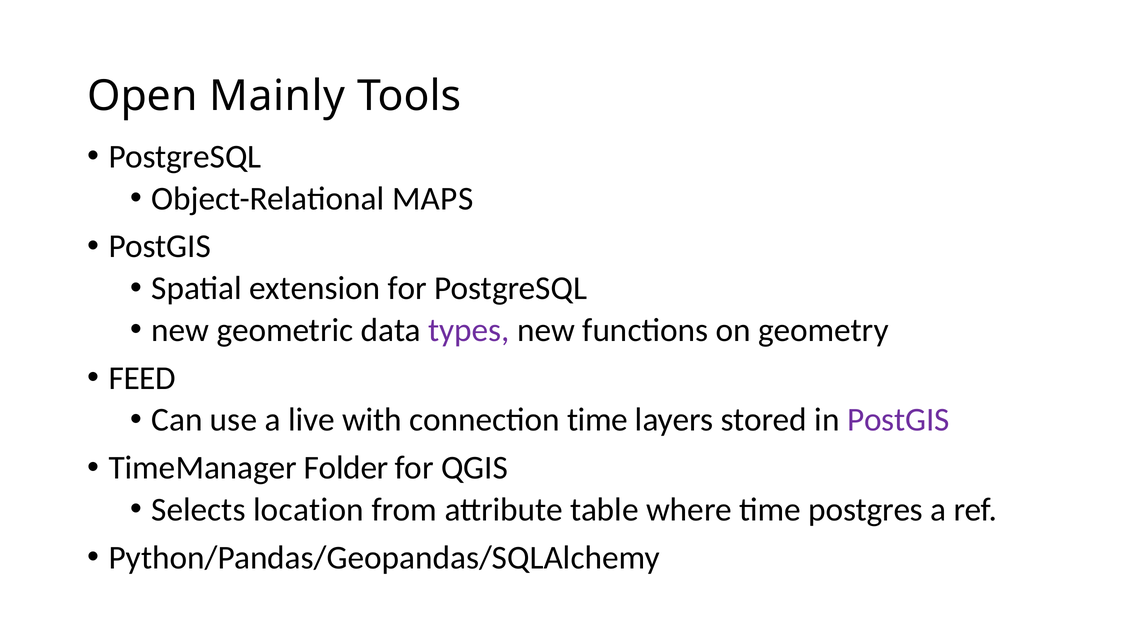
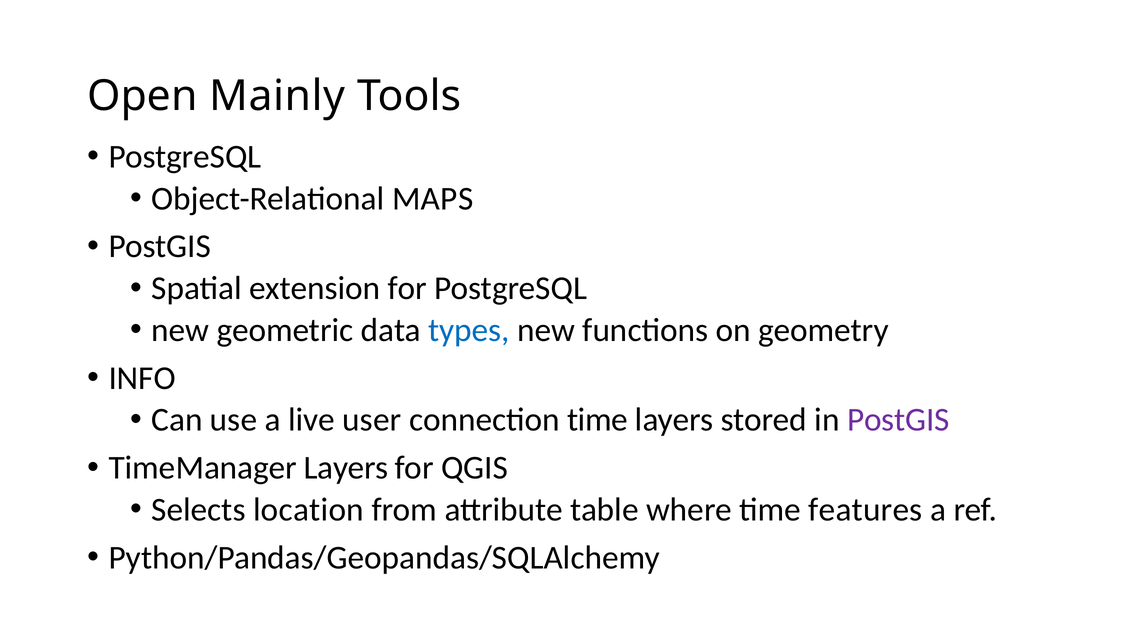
types colour: purple -> blue (469, 330)
FEED: FEED -> INFO (142, 378)
with: with -> user (372, 420)
TimeManager Folder: Folder -> Layers (346, 468)
postgres: postgres -> features (865, 510)
